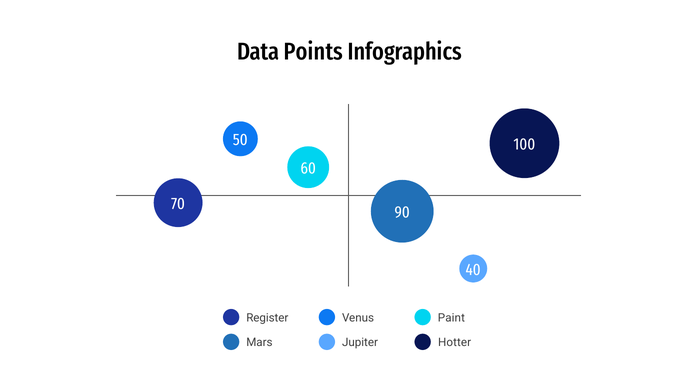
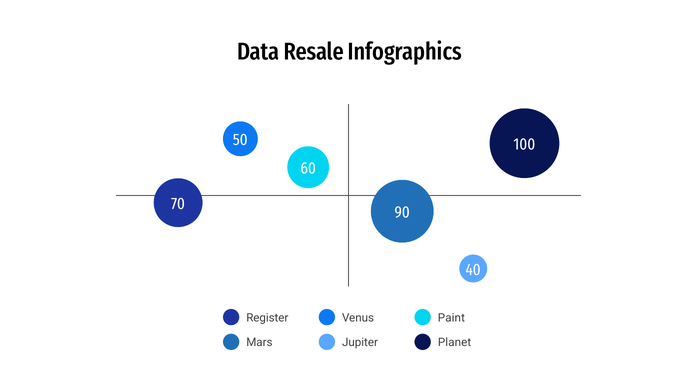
Points: Points -> Resale (314, 52)
Hotter: Hotter -> Planet (455, 343)
